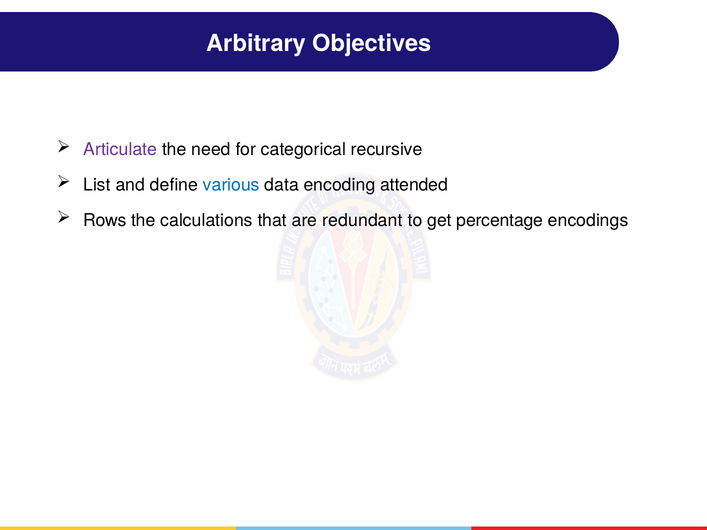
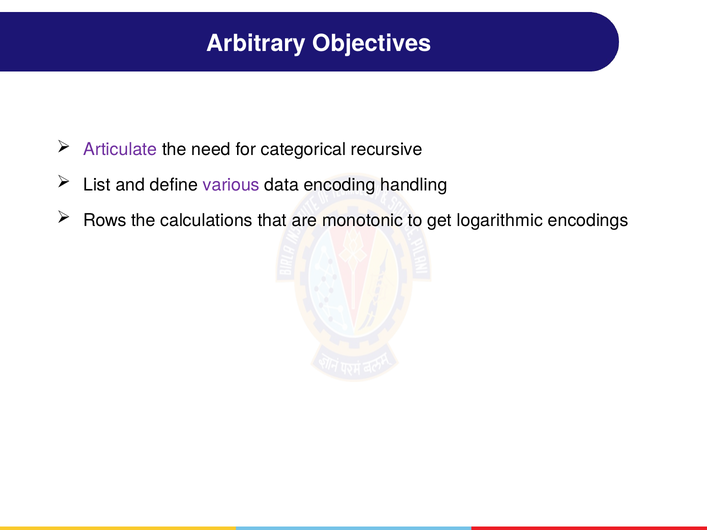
various colour: blue -> purple (231, 185)
attended: attended -> handling (414, 185)
redundant: redundant -> monotonic (363, 220)
percentage: percentage -> logarithmic (500, 220)
